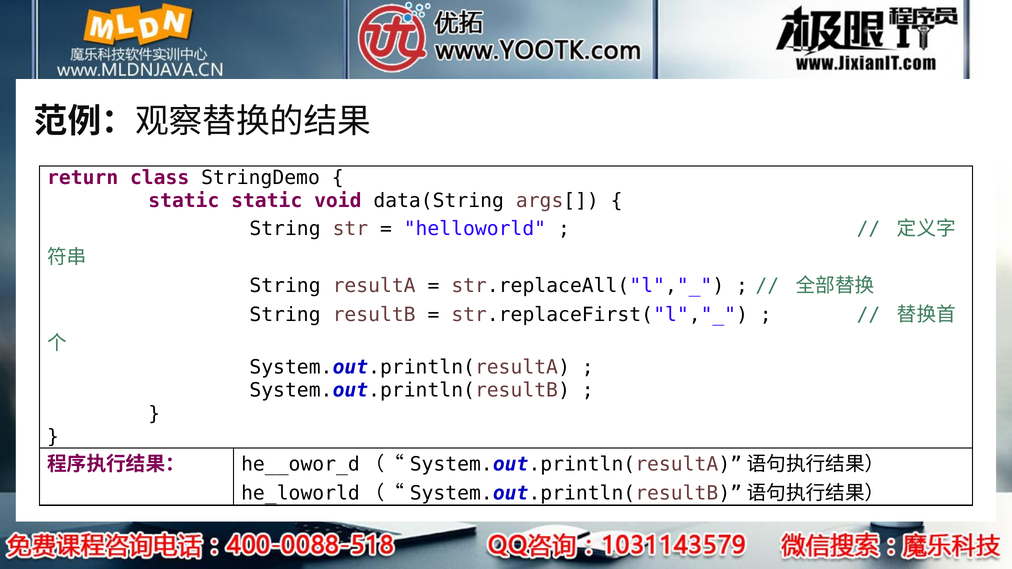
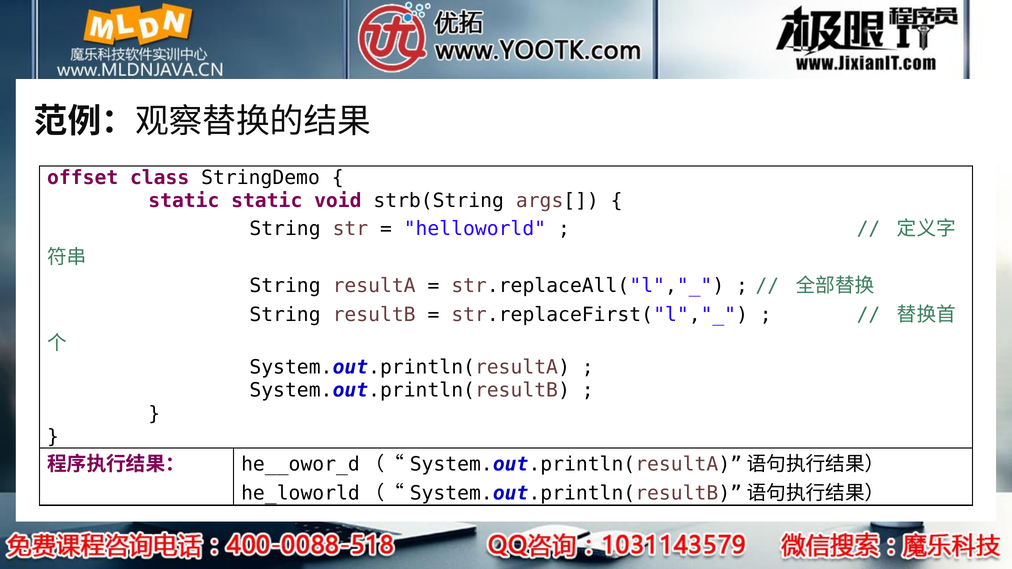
return: return -> offset (83, 178)
data(String: data(String -> strb(String (439, 201)
